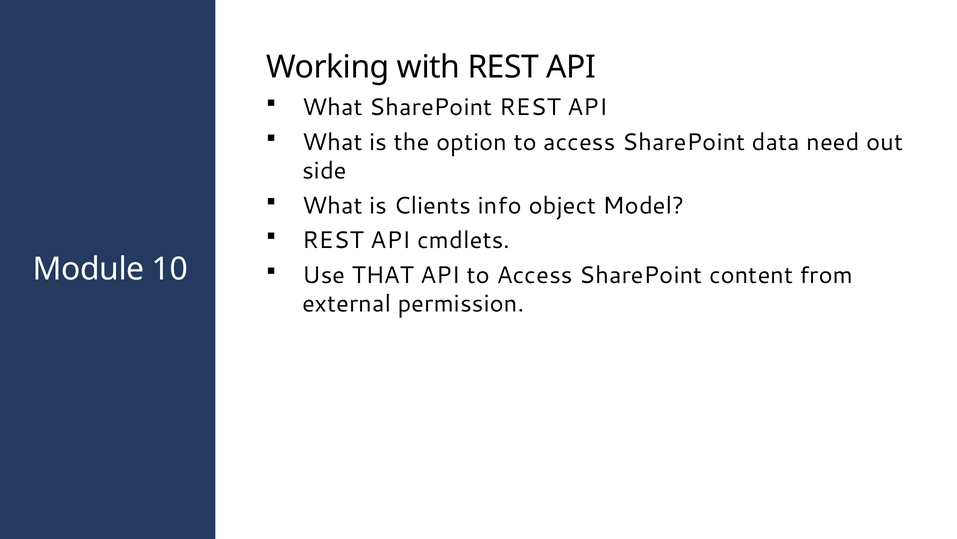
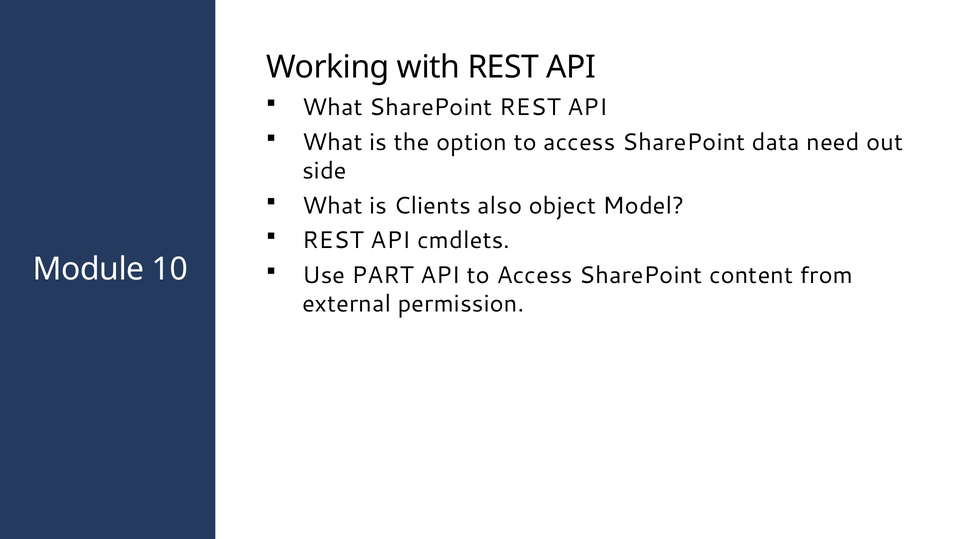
info: info -> also (500, 205)
THAT: THAT -> PART (383, 275)
